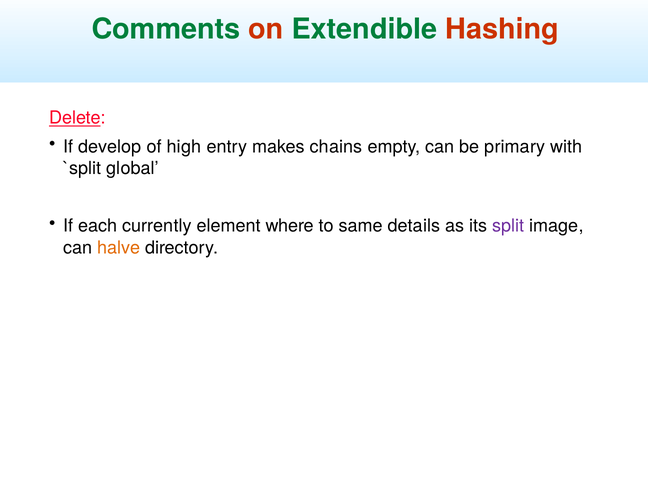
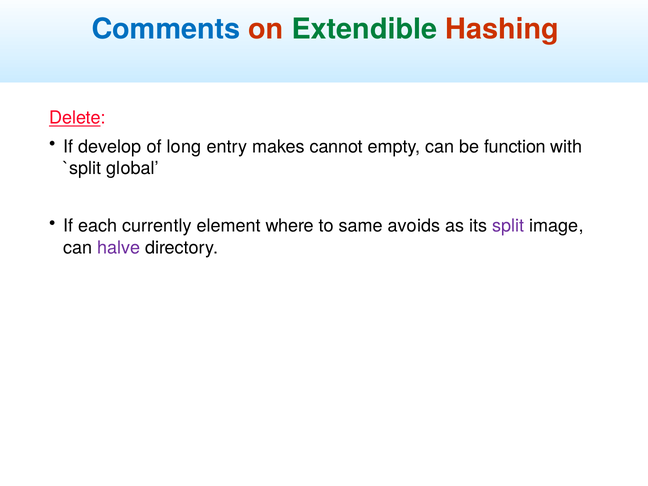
Comments colour: green -> blue (166, 29)
high: high -> long (184, 147)
chains: chains -> cannot (336, 147)
primary: primary -> function (515, 147)
details: details -> avoids (414, 226)
halve colour: orange -> purple (119, 248)
